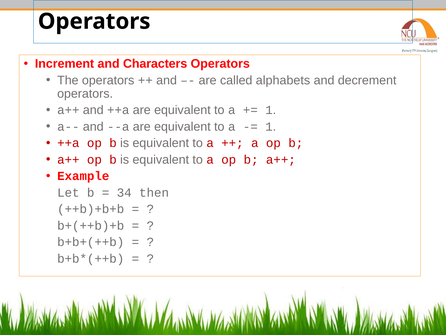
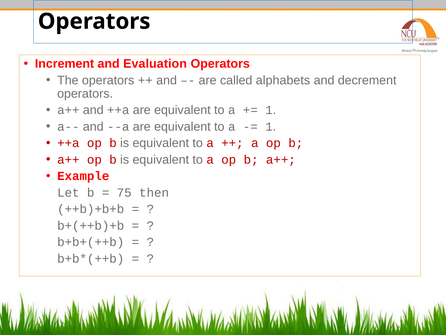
Characters: Characters -> Evaluation (155, 64)
34: 34 -> 75 (124, 192)
